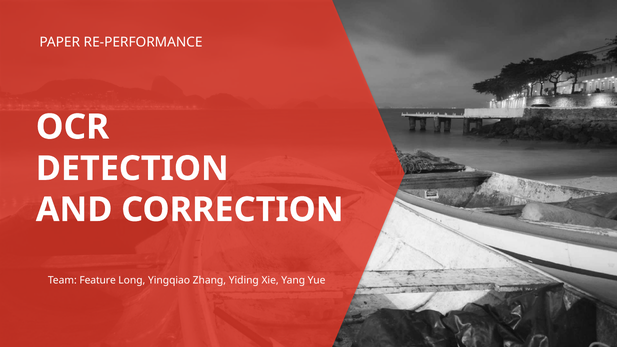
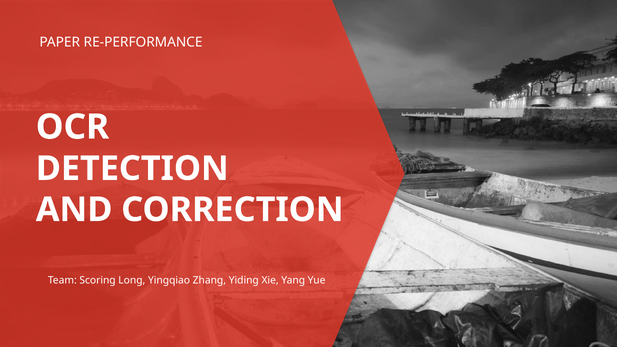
Feature: Feature -> Scoring (98, 280)
